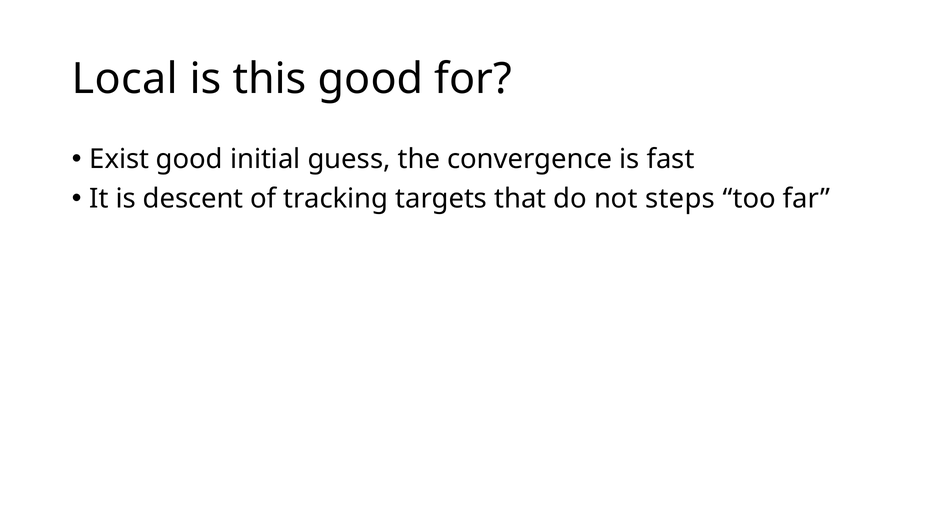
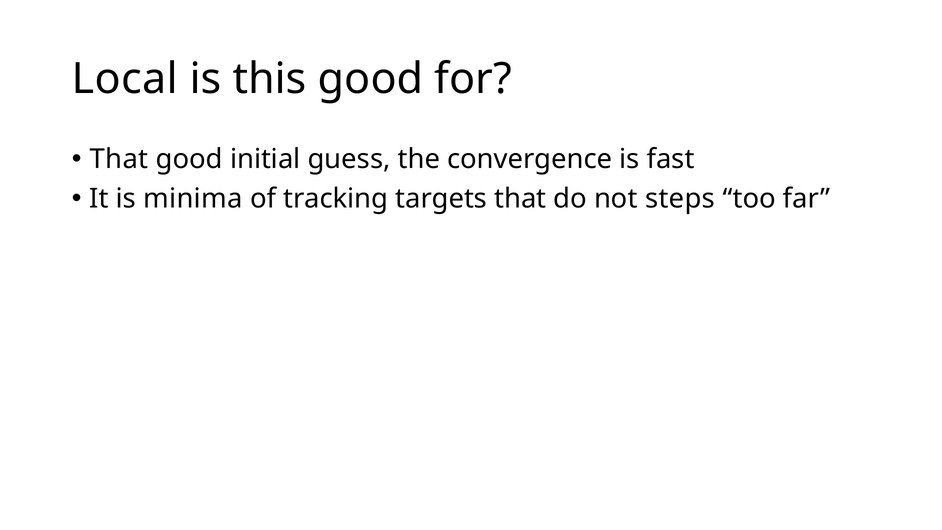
Exist: Exist -> That (119, 159)
descent: descent -> minima (193, 199)
